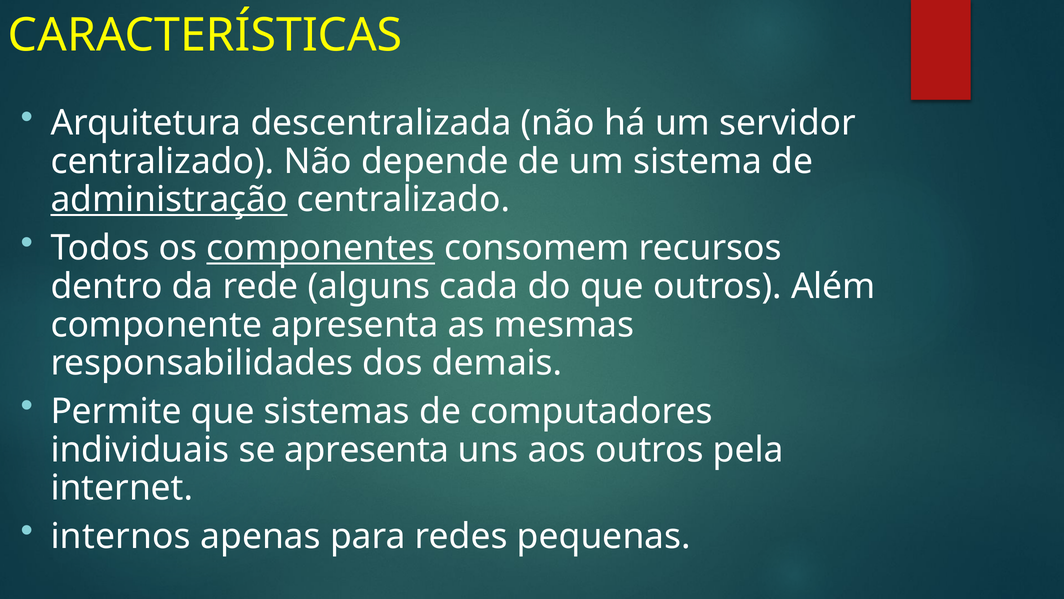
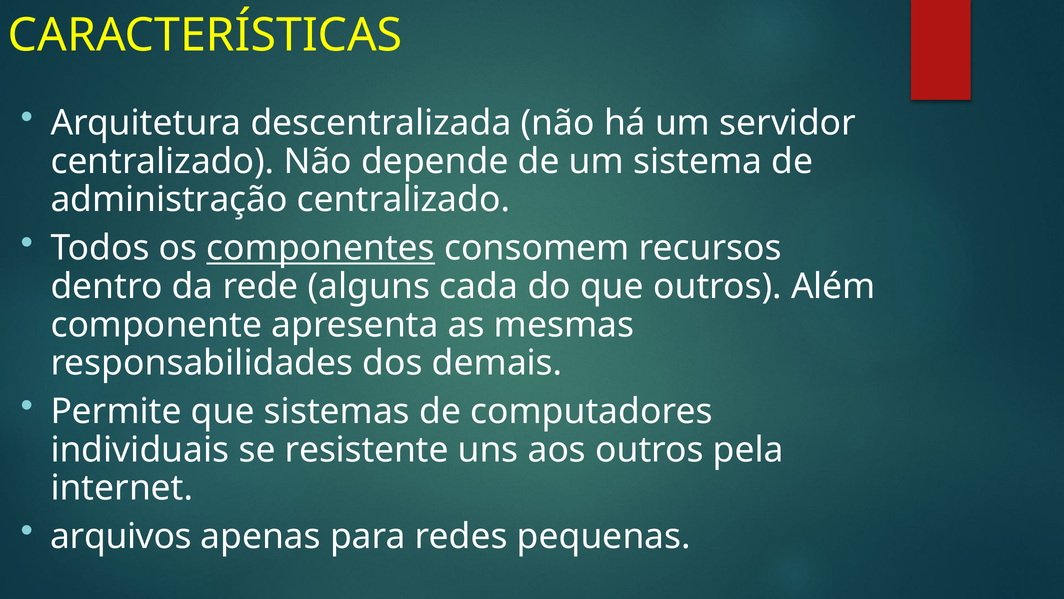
administração underline: present -> none (169, 200)
se apresenta: apresenta -> resistente (367, 449)
internos: internos -> arquivos (121, 536)
